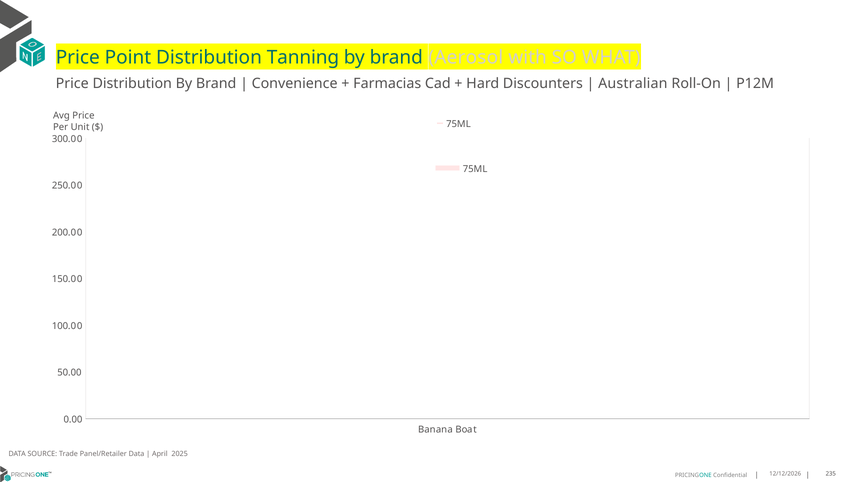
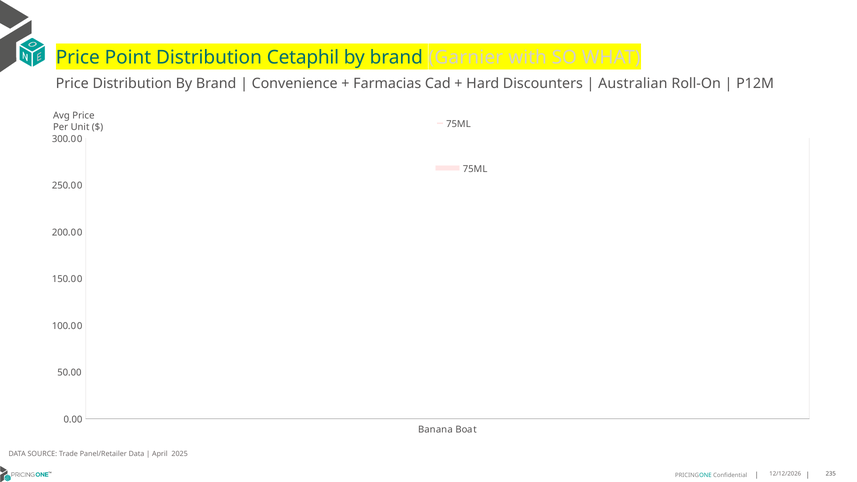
Tanning: Tanning -> Cetaphil (303, 58)
Aerosol: Aerosol -> Garnier (466, 58)
